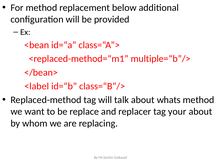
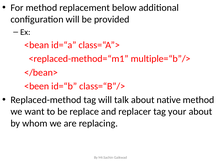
<label: <label -> <been (37, 87)
whats: whats -> native (169, 100)
